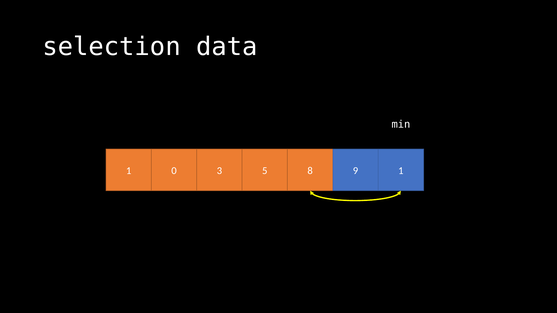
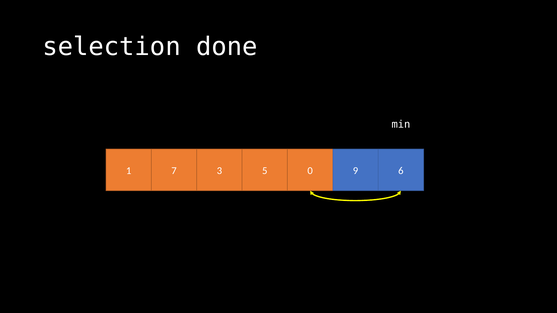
data: data -> done (227, 47)
0: 0 -> 7 (174, 171)
8: 8 -> 0 (310, 171)
9 1: 1 -> 6 (401, 171)
